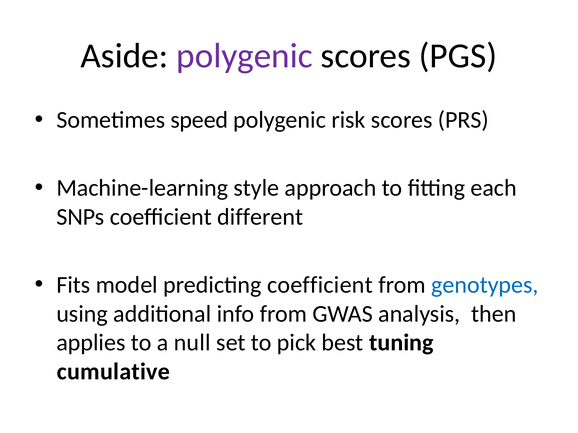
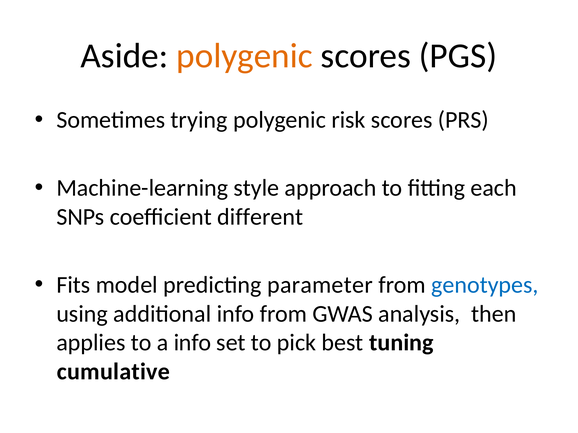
polygenic colour: purple -> orange (245, 56)
speed: speed -> trying (199, 120)
predicting coefficient: coefficient -> parameter (320, 285)
a null: null -> info (192, 343)
